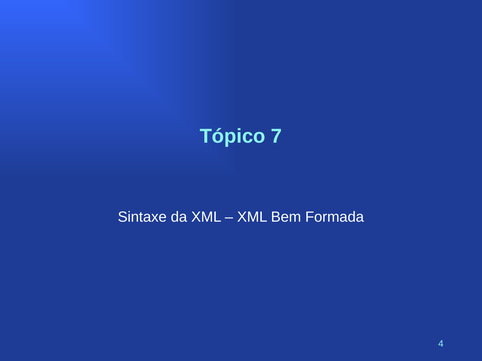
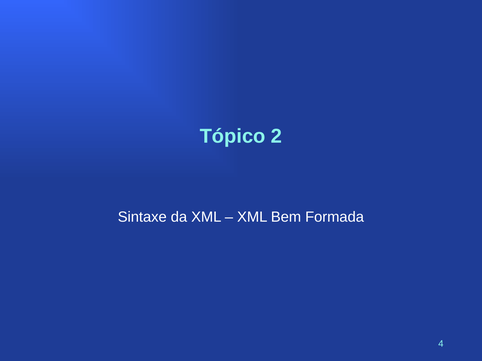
7: 7 -> 2 (277, 136)
